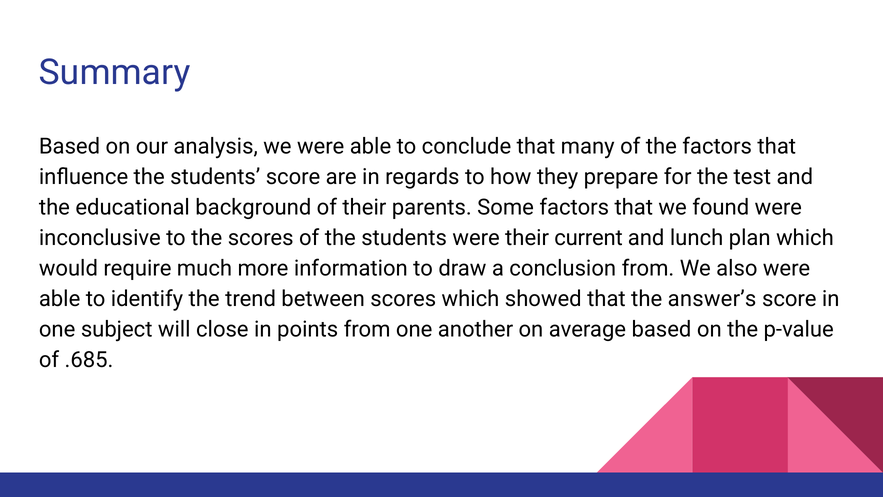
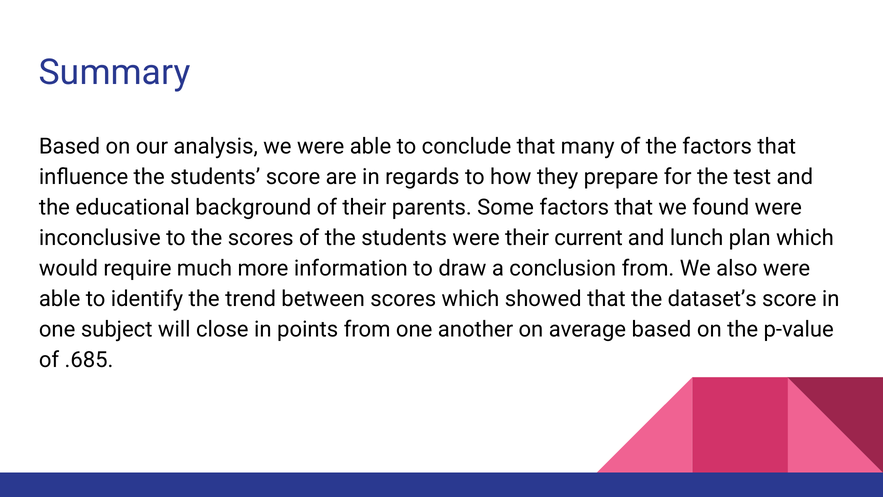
answer’s: answer’s -> dataset’s (712, 299)
